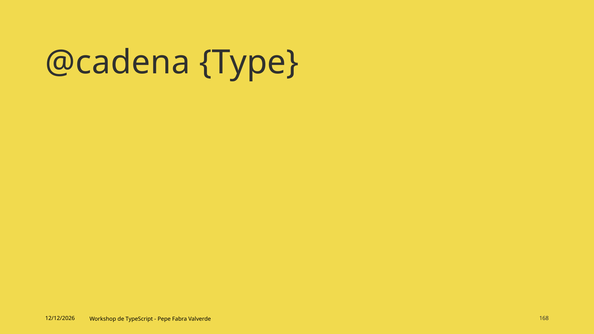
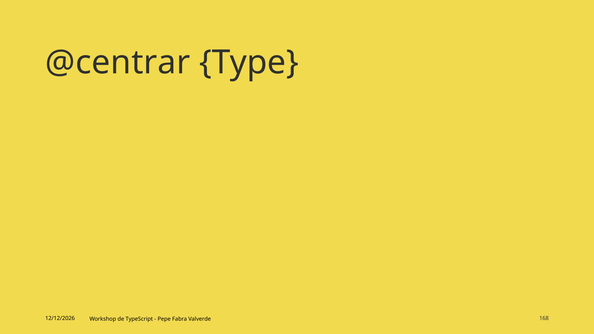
@cadena: @cadena -> @centrar (118, 62)
